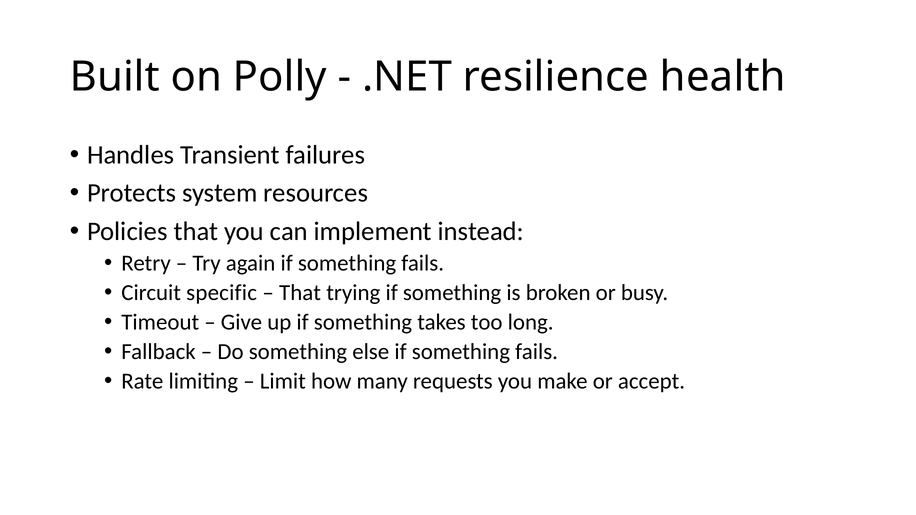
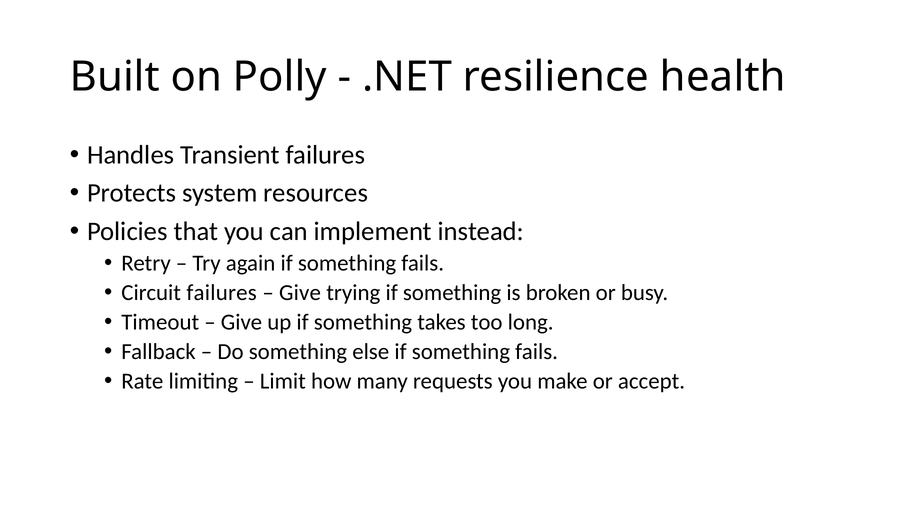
Circuit specific: specific -> failures (222, 293)
That: That -> Give (300, 293)
